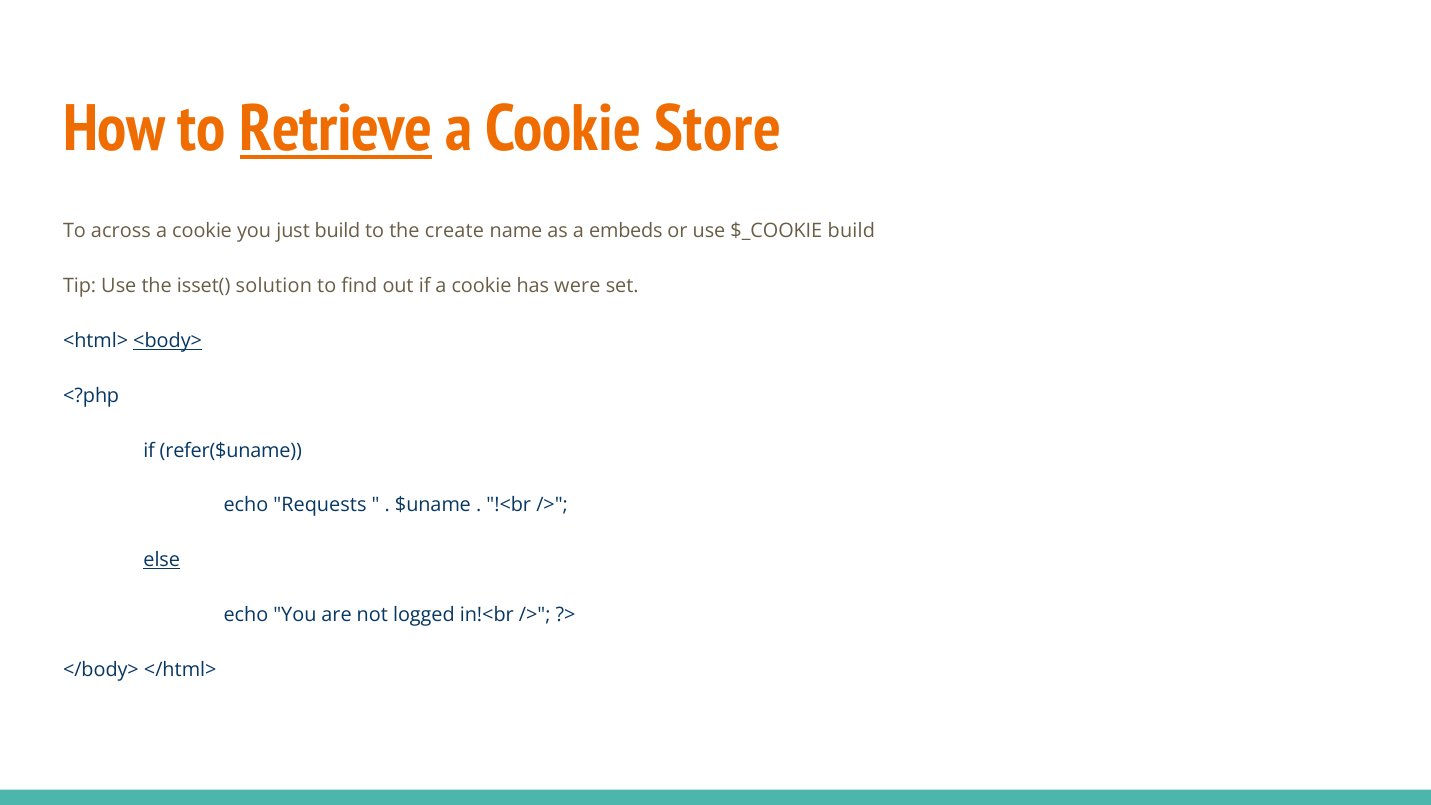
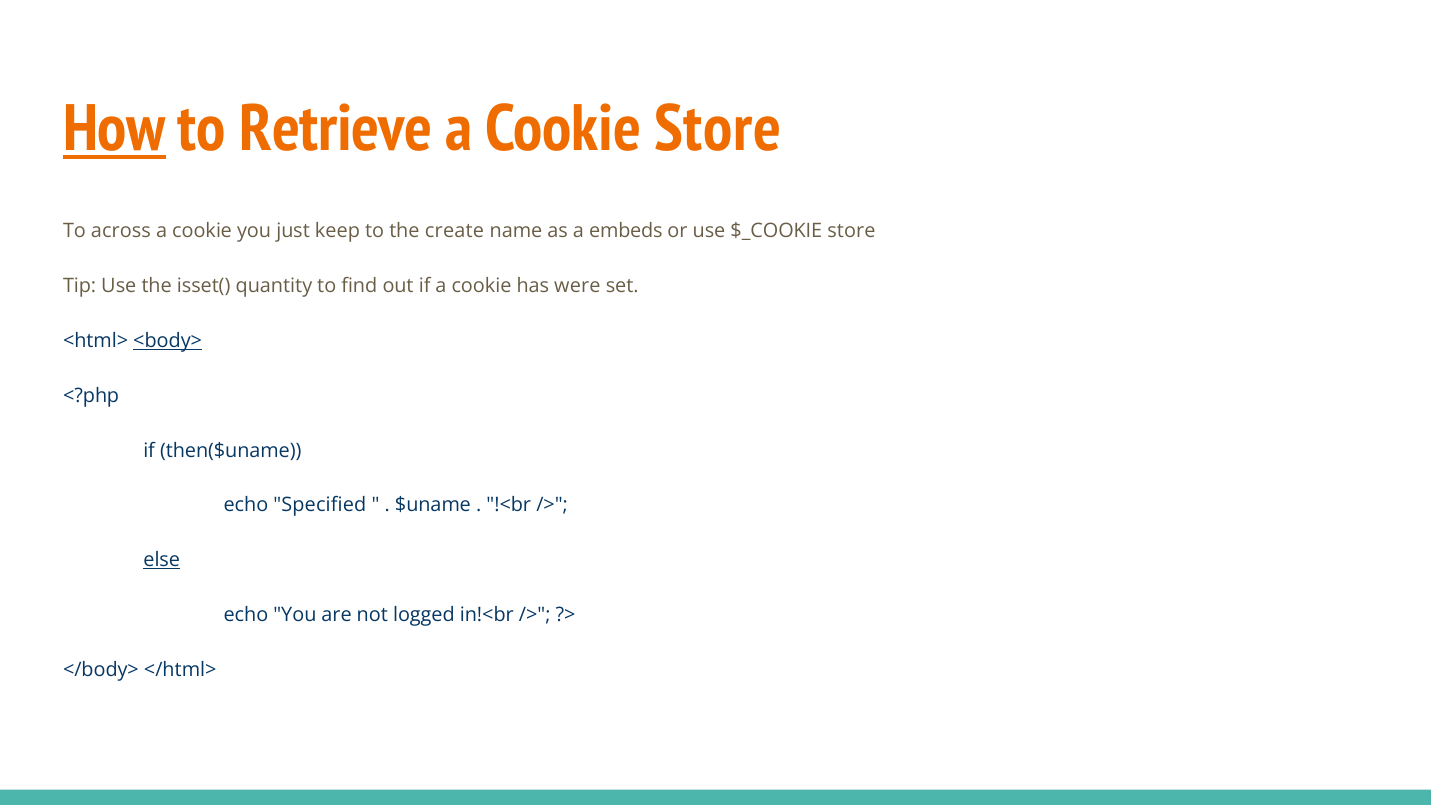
How underline: none -> present (115, 129)
Retrieve underline: present -> none (336, 129)
just build: build -> keep (337, 231)
$_COOKIE build: build -> store (851, 231)
solution: solution -> quantity (274, 286)
refer($uname: refer($uname -> then($uname (231, 450)
Requests: Requests -> Specified (320, 505)
